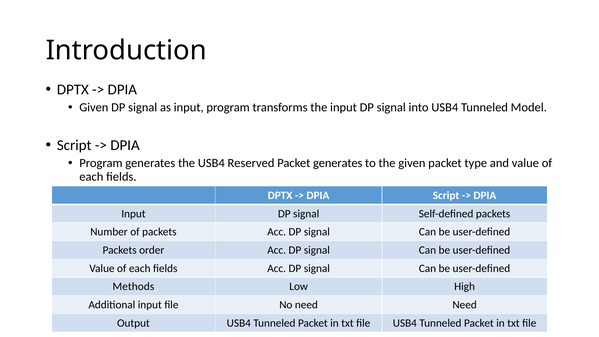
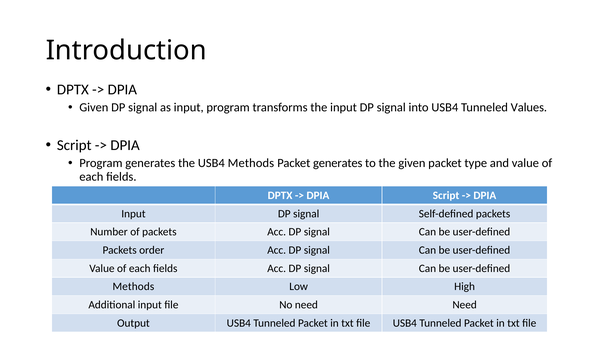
Model: Model -> Values (529, 108)
USB4 Reserved: Reserved -> Methods (251, 163)
